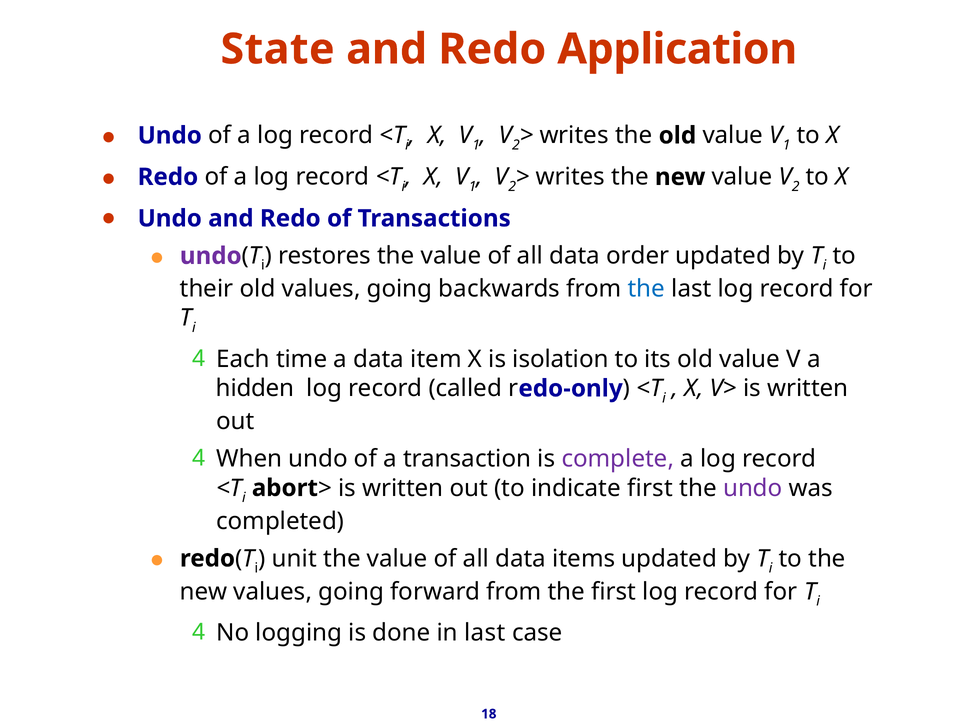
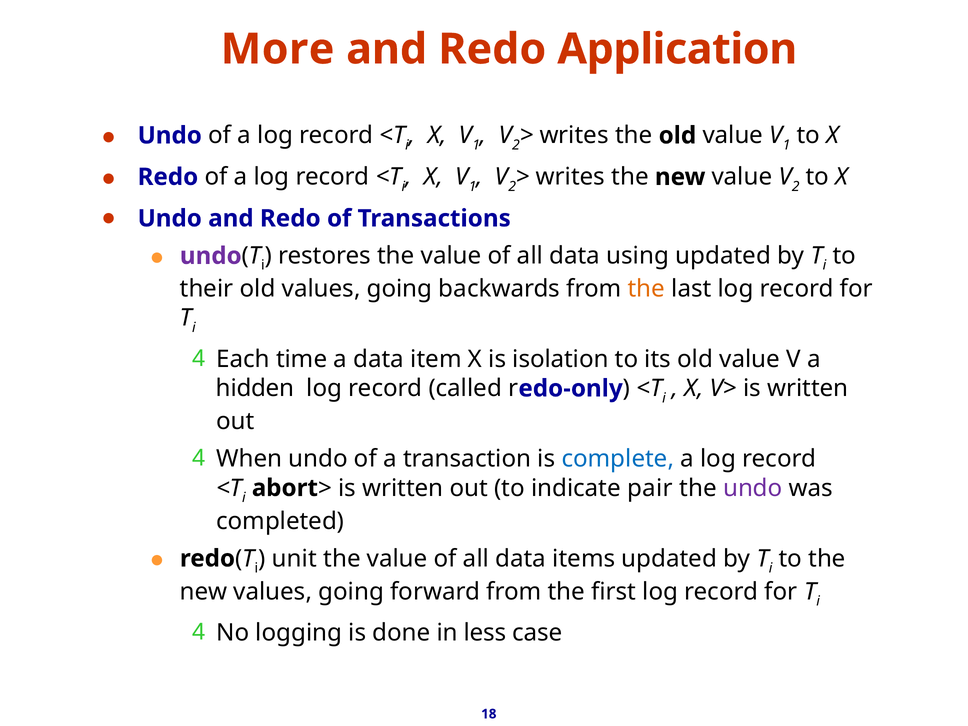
State: State -> More (278, 49)
order: order -> using (638, 256)
the colour: blue -> orange (646, 289)
complete colour: purple -> blue (618, 459)
indicate first: first -> pair (650, 488)
in last: last -> less (485, 633)
